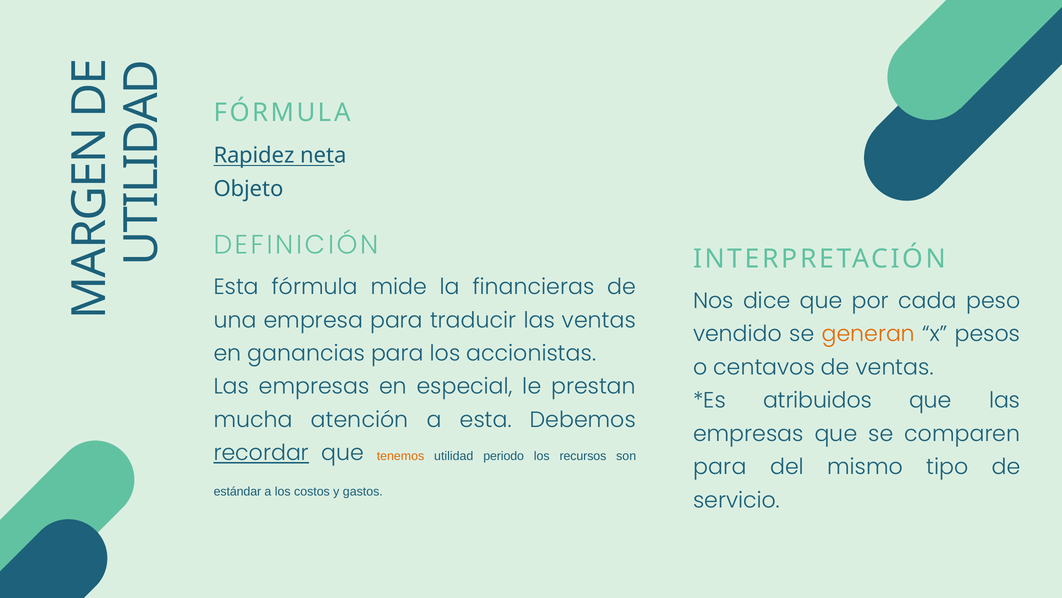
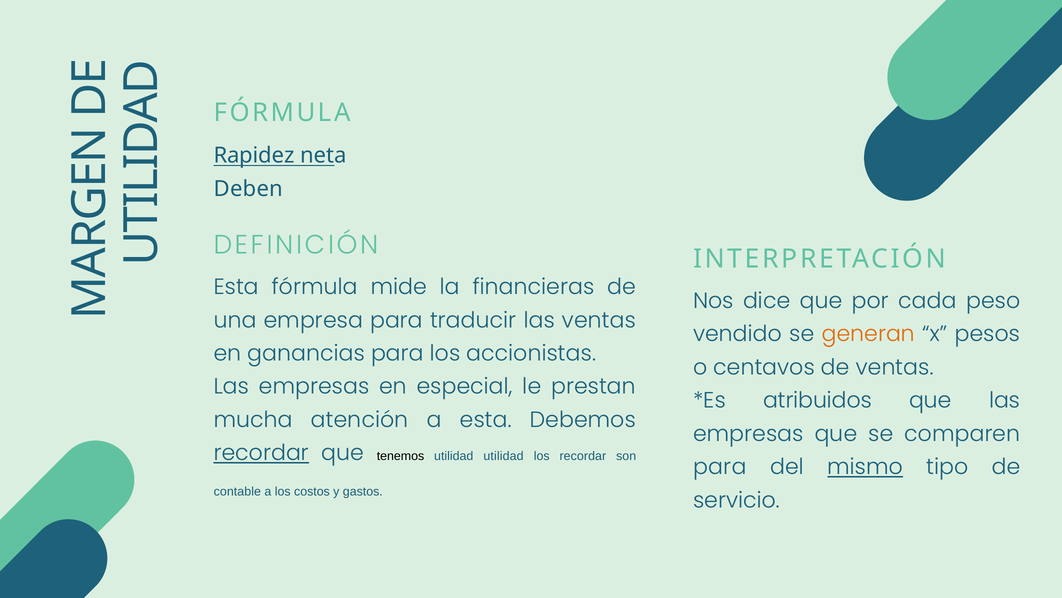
Objeto: Objeto -> Deben (248, 189)
tenemos colour: orange -> black (401, 456)
utilidad periodo: periodo -> utilidad (504, 456)
los recursos: recursos -> recordar (583, 456)
mismo underline: none -> present (865, 467)
estándar: estándar -> contable (237, 491)
